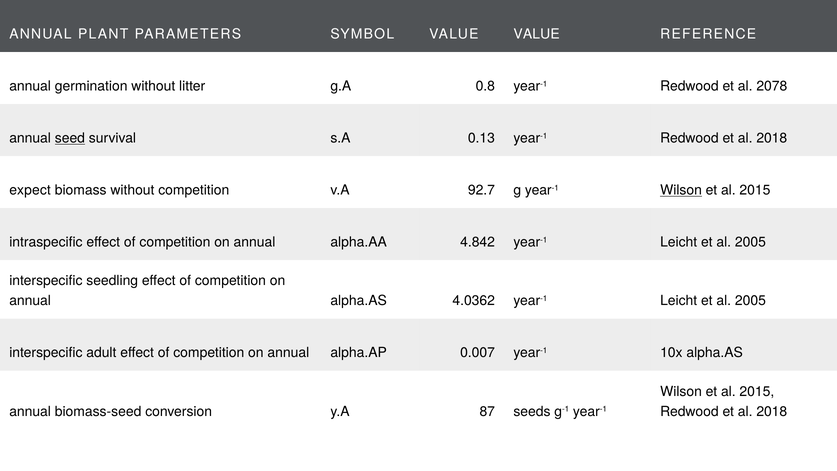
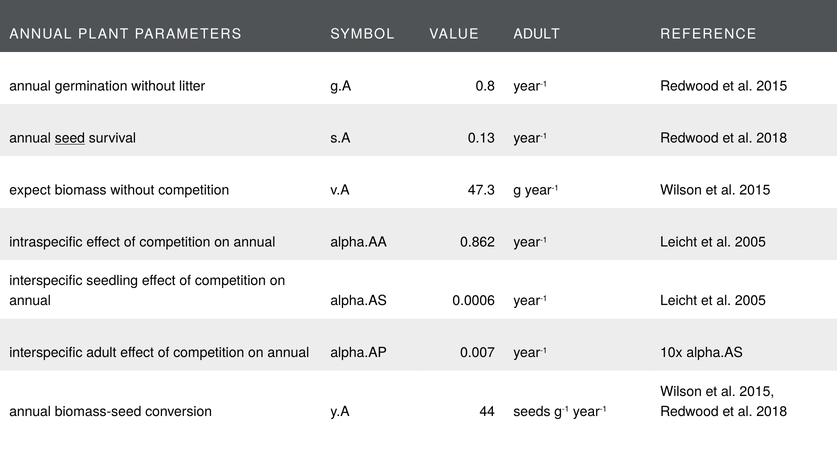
VALUE VALUE: VALUE -> ADULT (537, 34)
Redwood et al 2078: 2078 -> 2015 (772, 86)
92.7: 92.7 -> 47.3 (481, 190)
Wilson underline: present -> none (681, 190)
4.842: 4.842 -> 0.862 (478, 242)
4.0362: 4.0362 -> 0.0006 (474, 301)
87: 87 -> 44 (487, 411)
